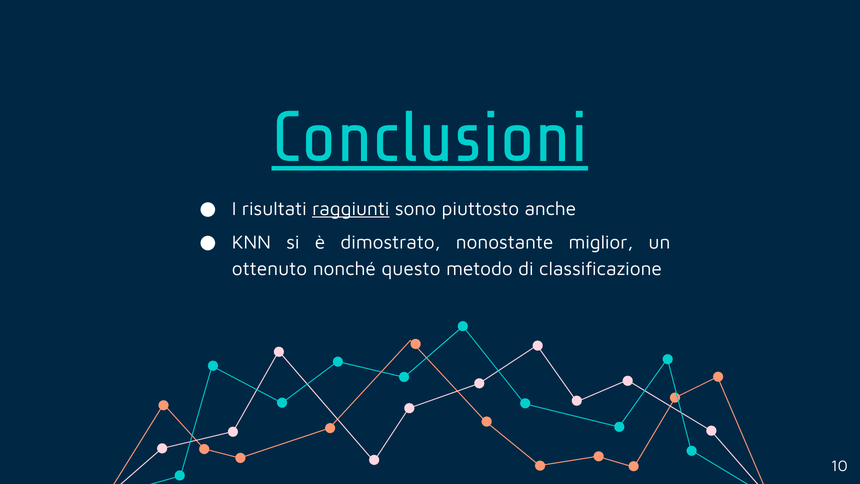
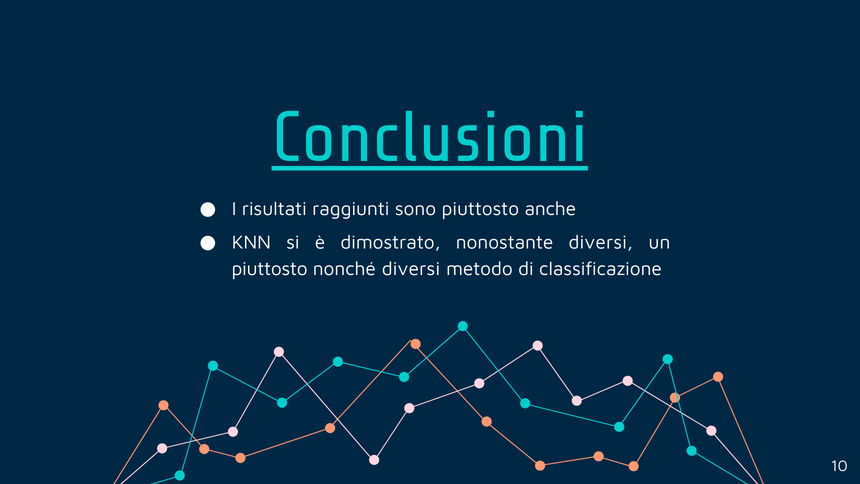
raggiunti underline: present -> none (351, 209)
nonostante miglior: miglior -> diversi (601, 242)
ottenuto: ottenuto -> piuttosto (270, 269)
nonché questo: questo -> diversi (411, 269)
